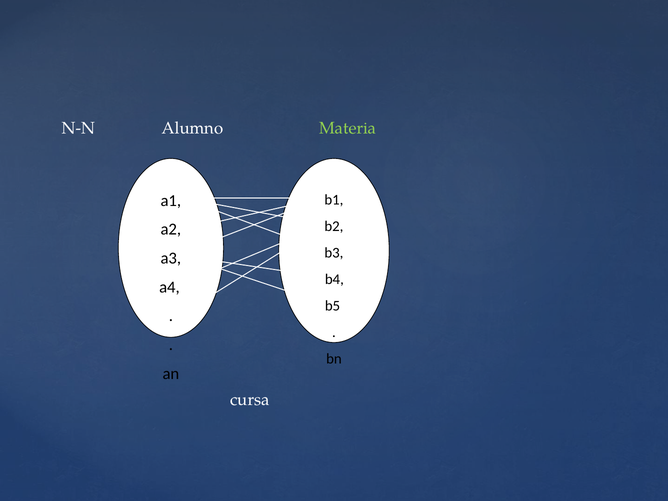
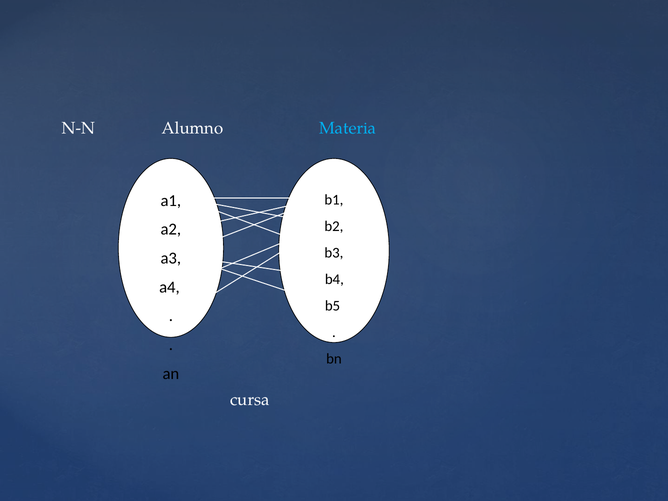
Materia colour: light green -> light blue (348, 128)
